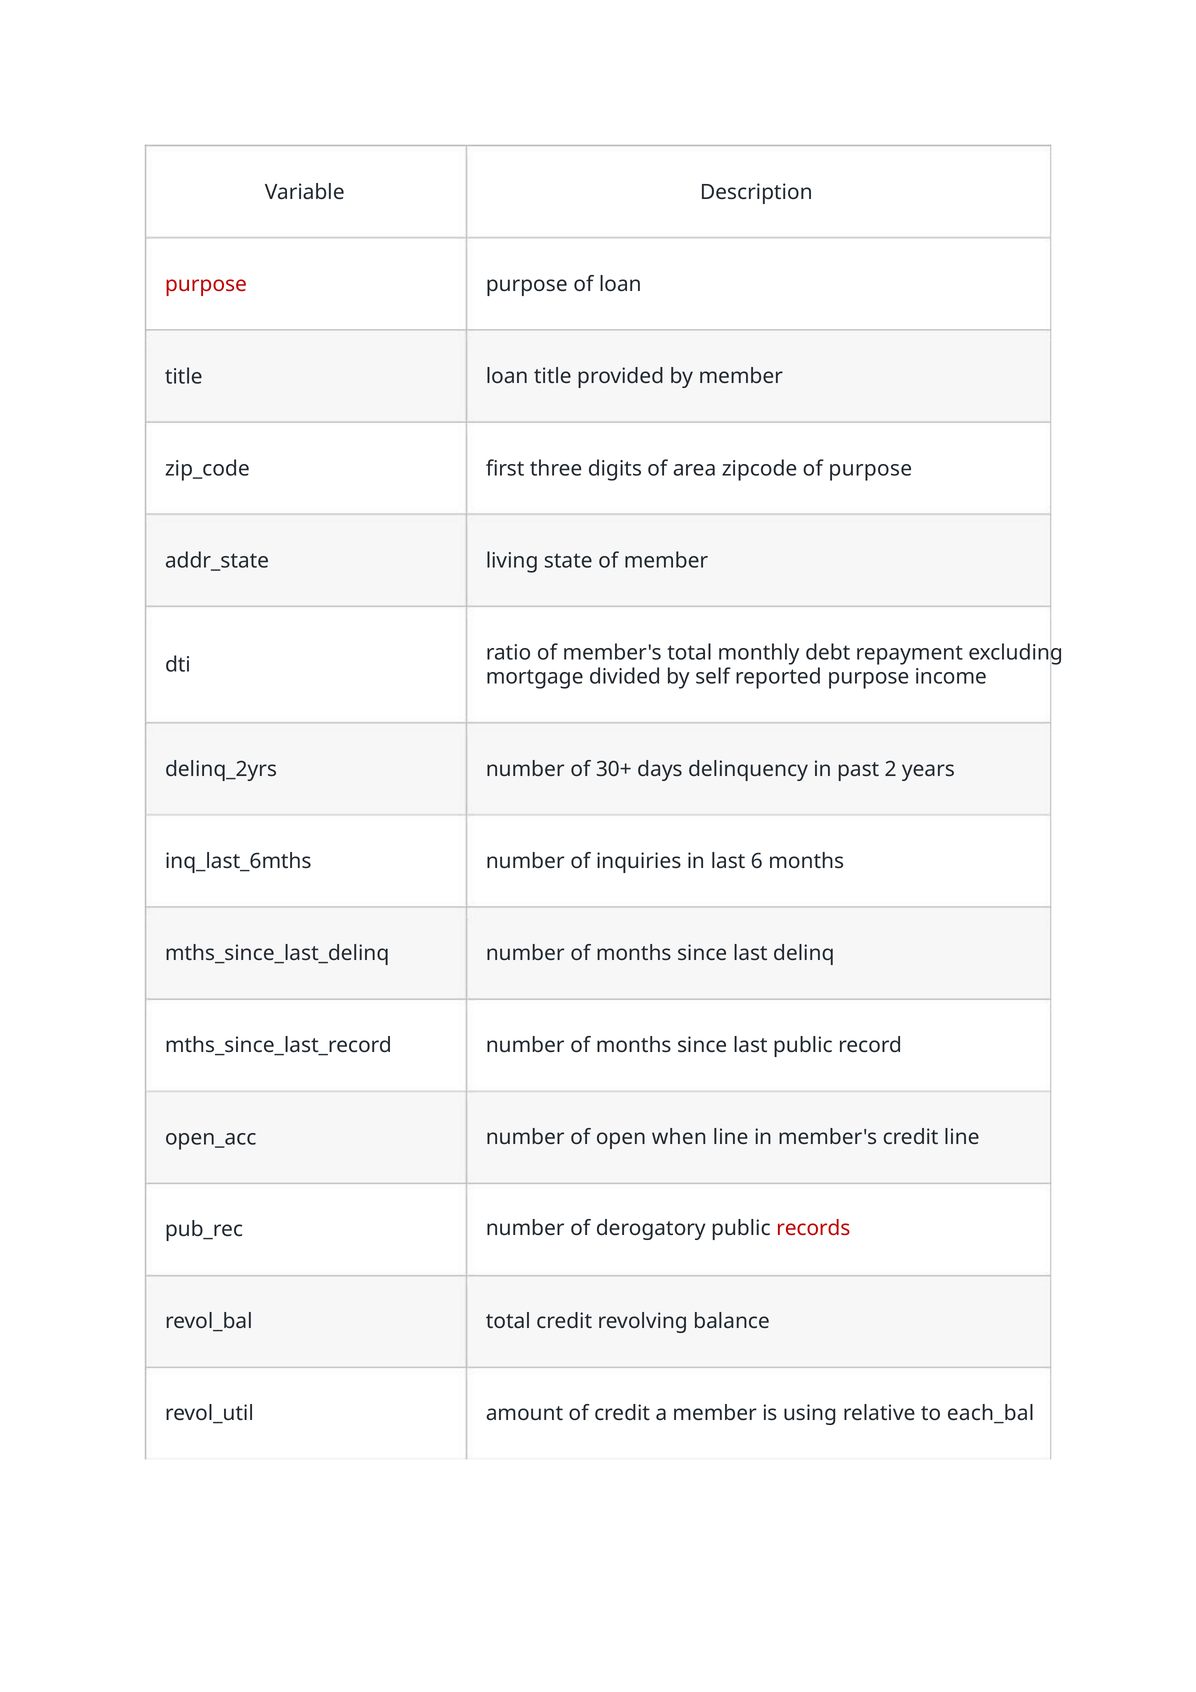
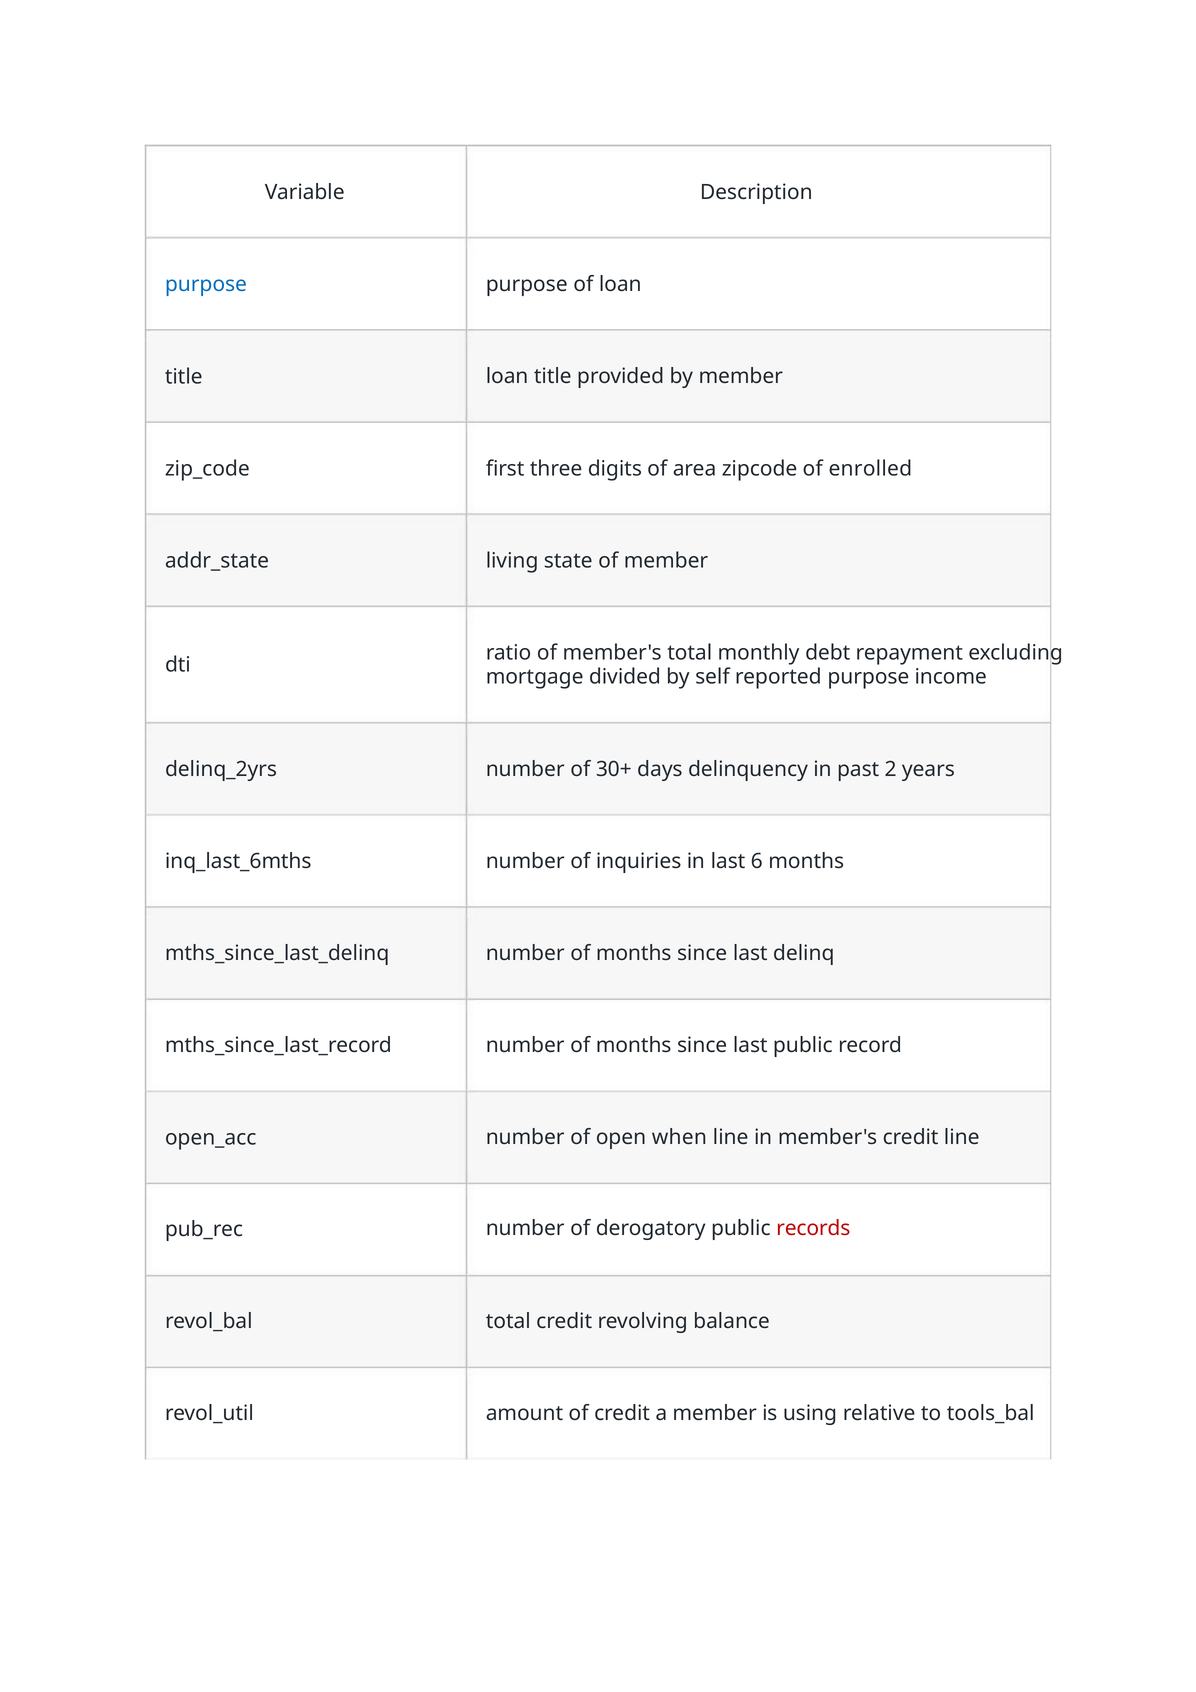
purpose colour: red -> blue (206, 285)
of purpose: purpose -> enrolled (870, 469)
each_bal: each_bal -> tools_bal (991, 1414)
